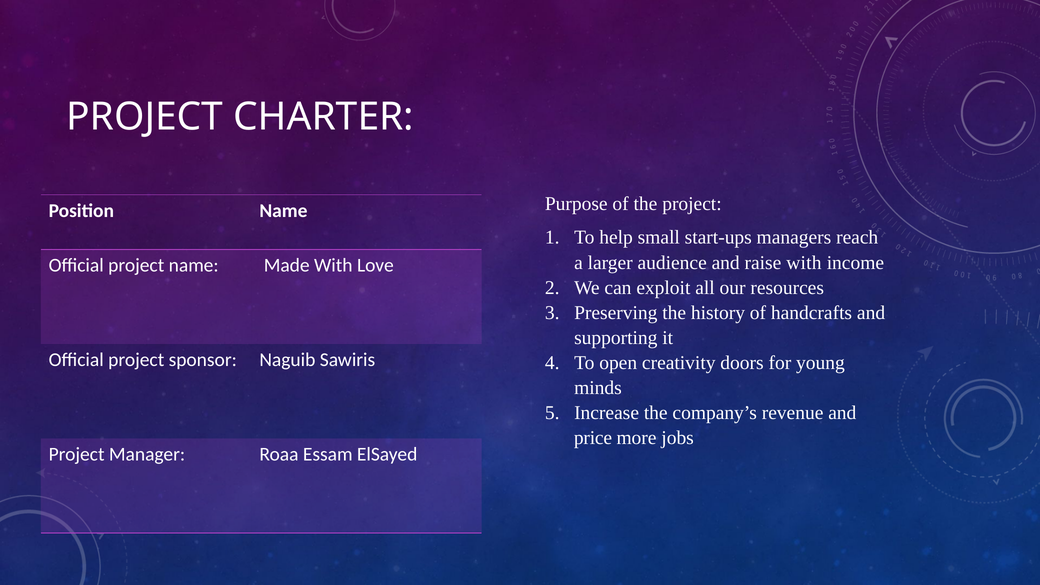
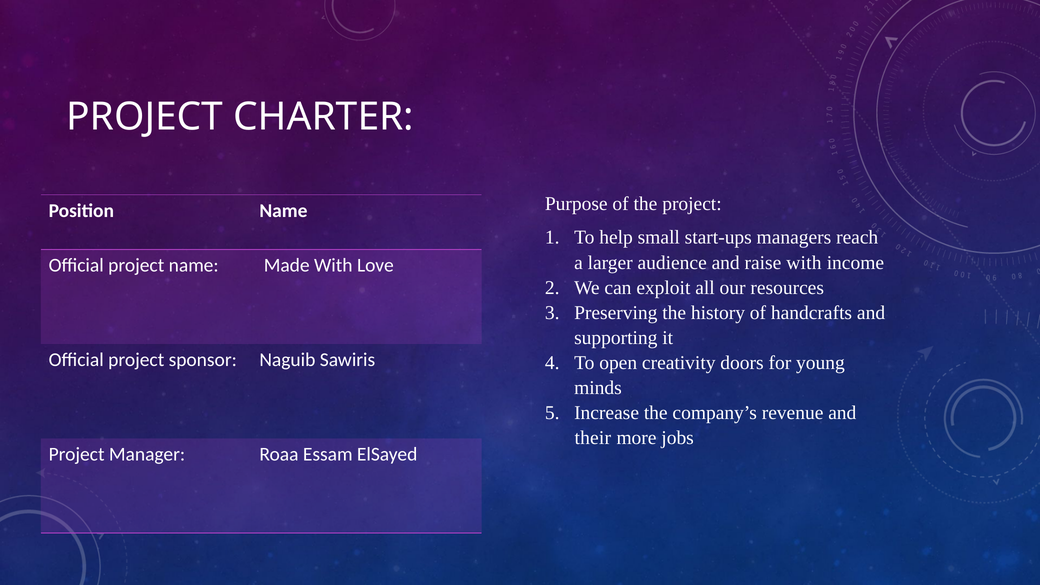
price: price -> their (593, 438)
